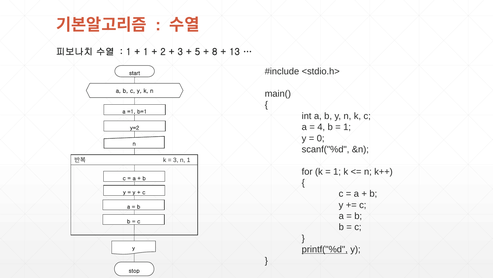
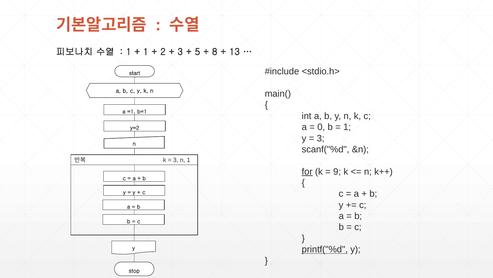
4: 4 -> 0 (321, 127)
0: 0 -> 3 (321, 138)
for underline: none -> present (307, 171)
1: 1 -> 9 (337, 171)
